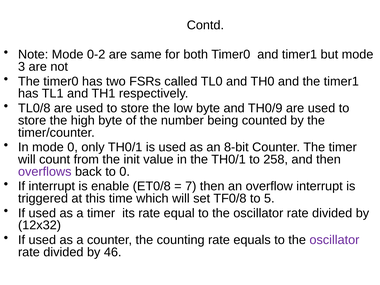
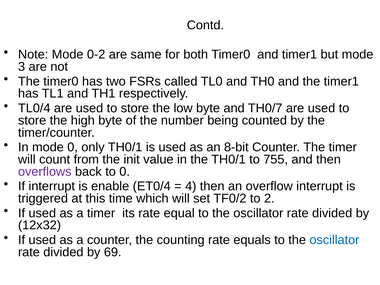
TL0/8: TL0/8 -> TL0/4 (34, 108)
TH0/9: TH0/9 -> TH0/7 (265, 108)
258: 258 -> 755 (276, 159)
ET0/8: ET0/8 -> ET0/4 (152, 186)
7: 7 -> 4 (191, 186)
TF0/8: TF0/8 -> TF0/2 (230, 198)
5: 5 -> 2 (269, 198)
oscillator colour: purple -> blue (334, 240)
46: 46 -> 69 (113, 252)
